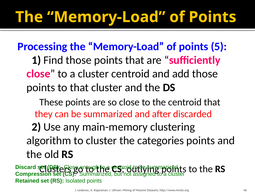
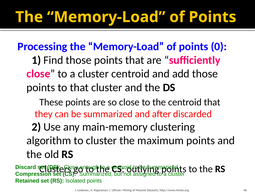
5: 5 -> 0 (219, 46)
categories: categories -> maximum (161, 140)
